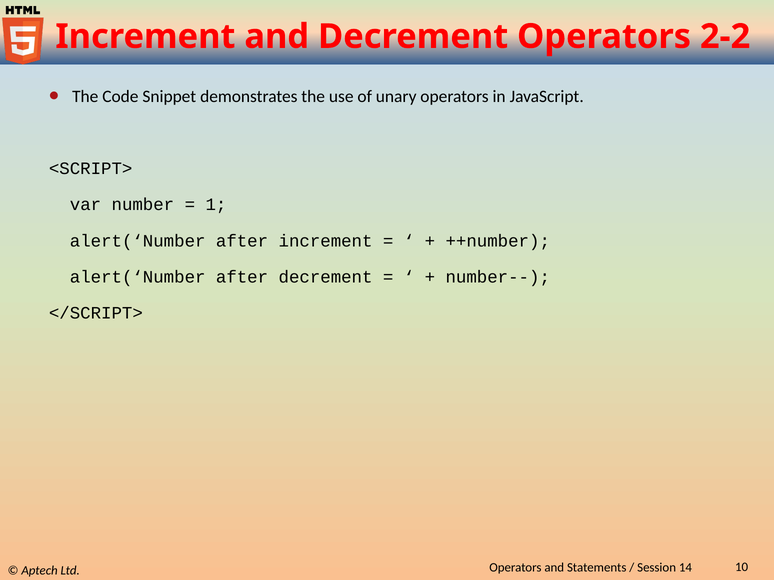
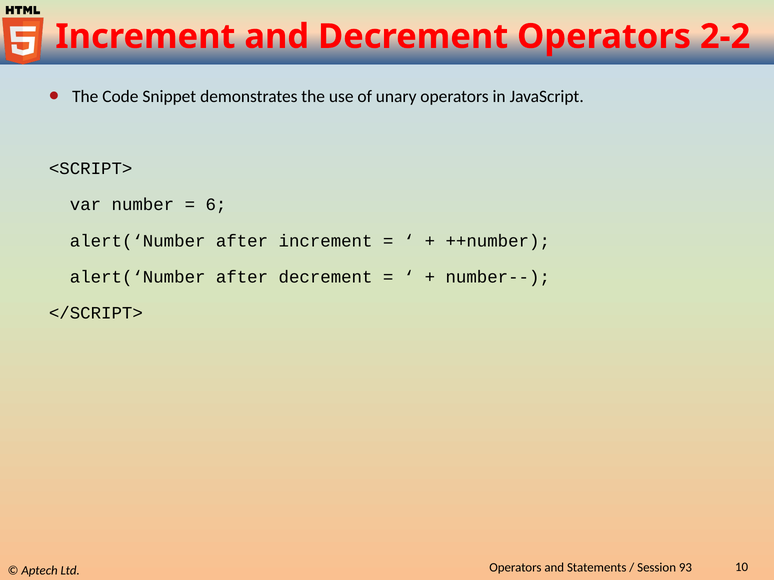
1: 1 -> 6 (216, 205)
14: 14 -> 93 (685, 568)
